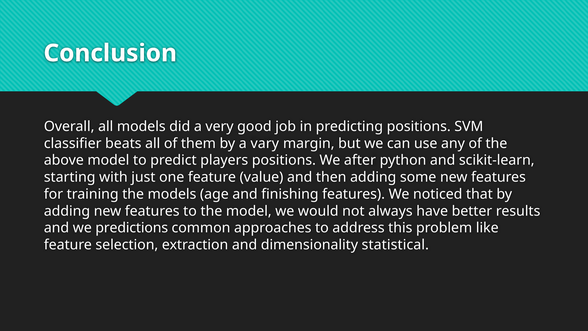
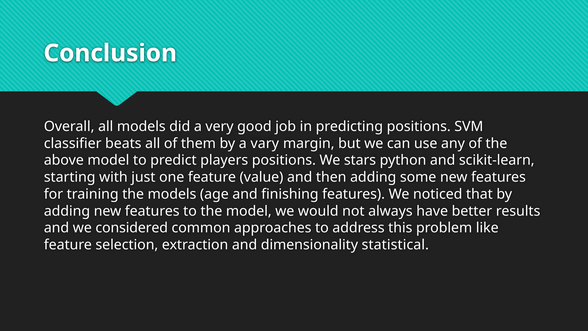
after: after -> stars (360, 160)
predictions: predictions -> considered (132, 228)
